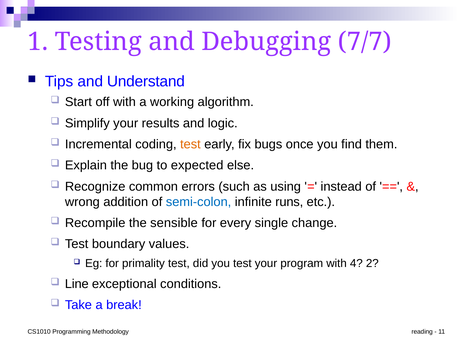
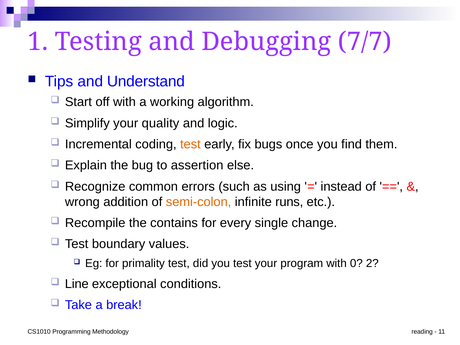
results: results -> quality (161, 123)
expected: expected -> assertion (197, 165)
semi-colon colour: blue -> orange (199, 202)
sensible: sensible -> contains (174, 223)
4: 4 -> 0 (356, 263)
